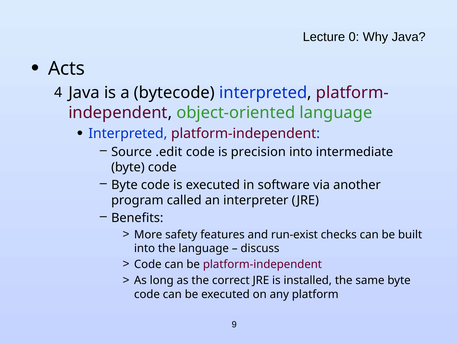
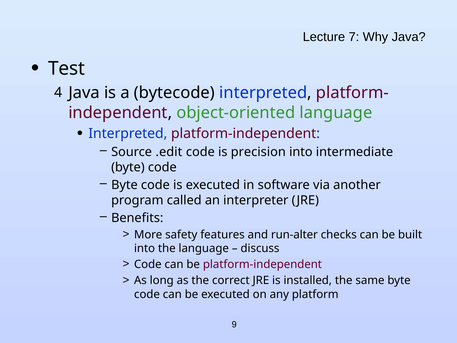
0: 0 -> 7 (354, 37)
Acts: Acts -> Test (67, 68)
run-exist: run-exist -> run-alter (294, 235)
